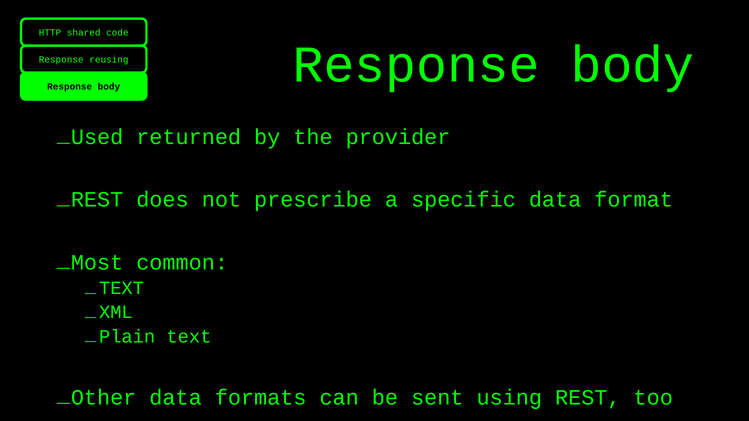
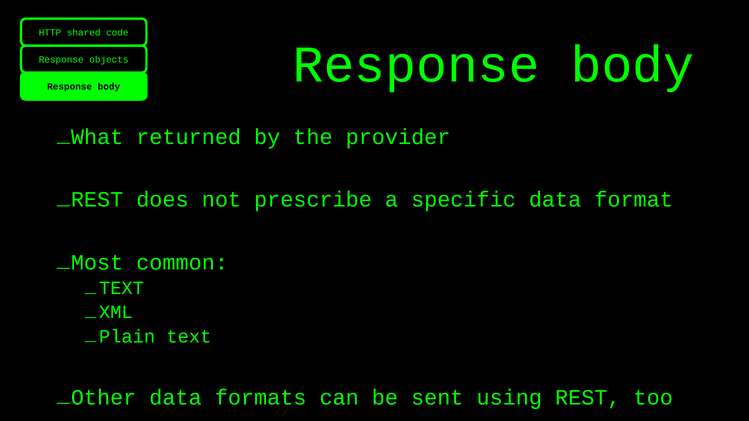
reusing: reusing -> objects (109, 60)
Used: Used -> What (97, 137)
